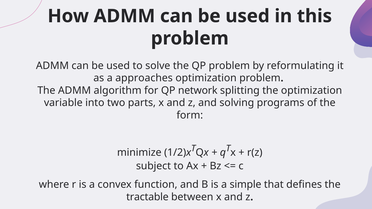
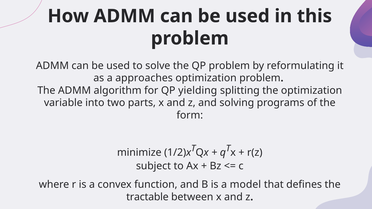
network: network -> yielding (198, 91)
simple: simple -> model (245, 185)
